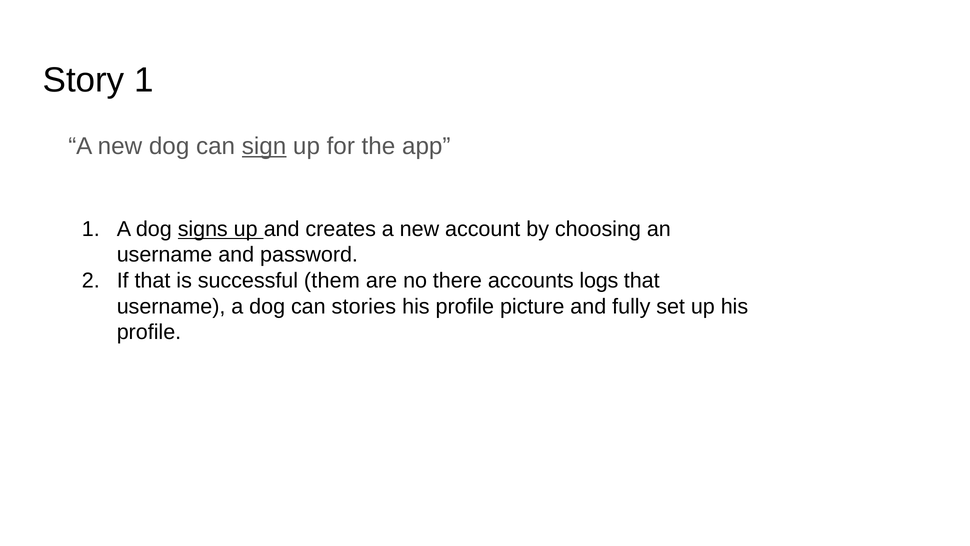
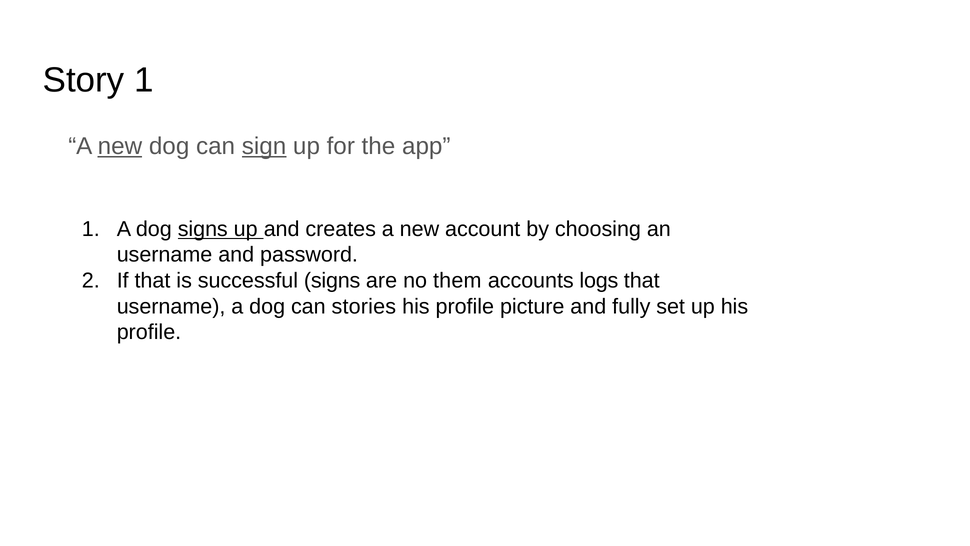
new underline: none -> present (120, 146)
successful them: them -> signs (332, 280)
there: there -> them (457, 280)
